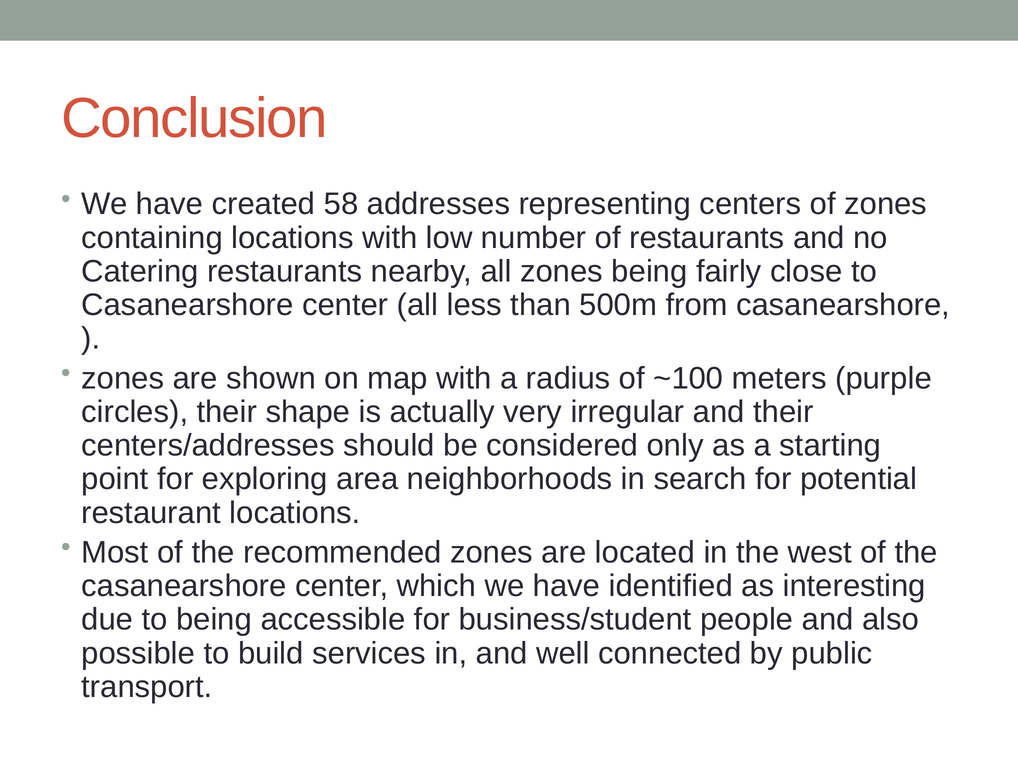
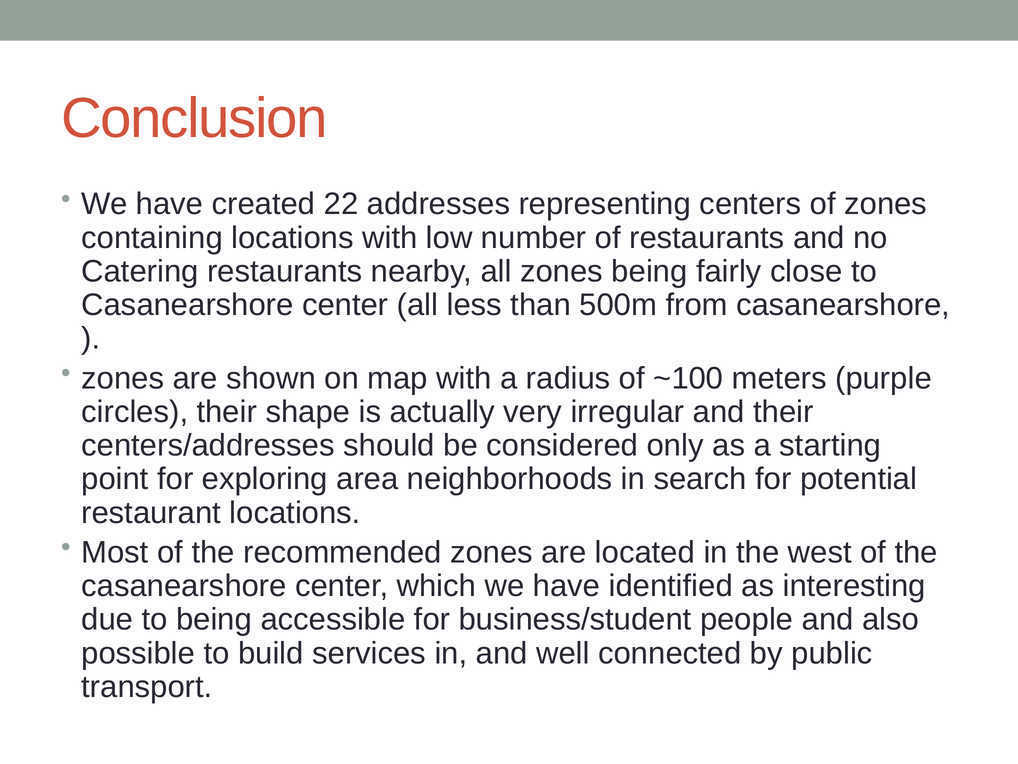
58: 58 -> 22 (341, 204)
